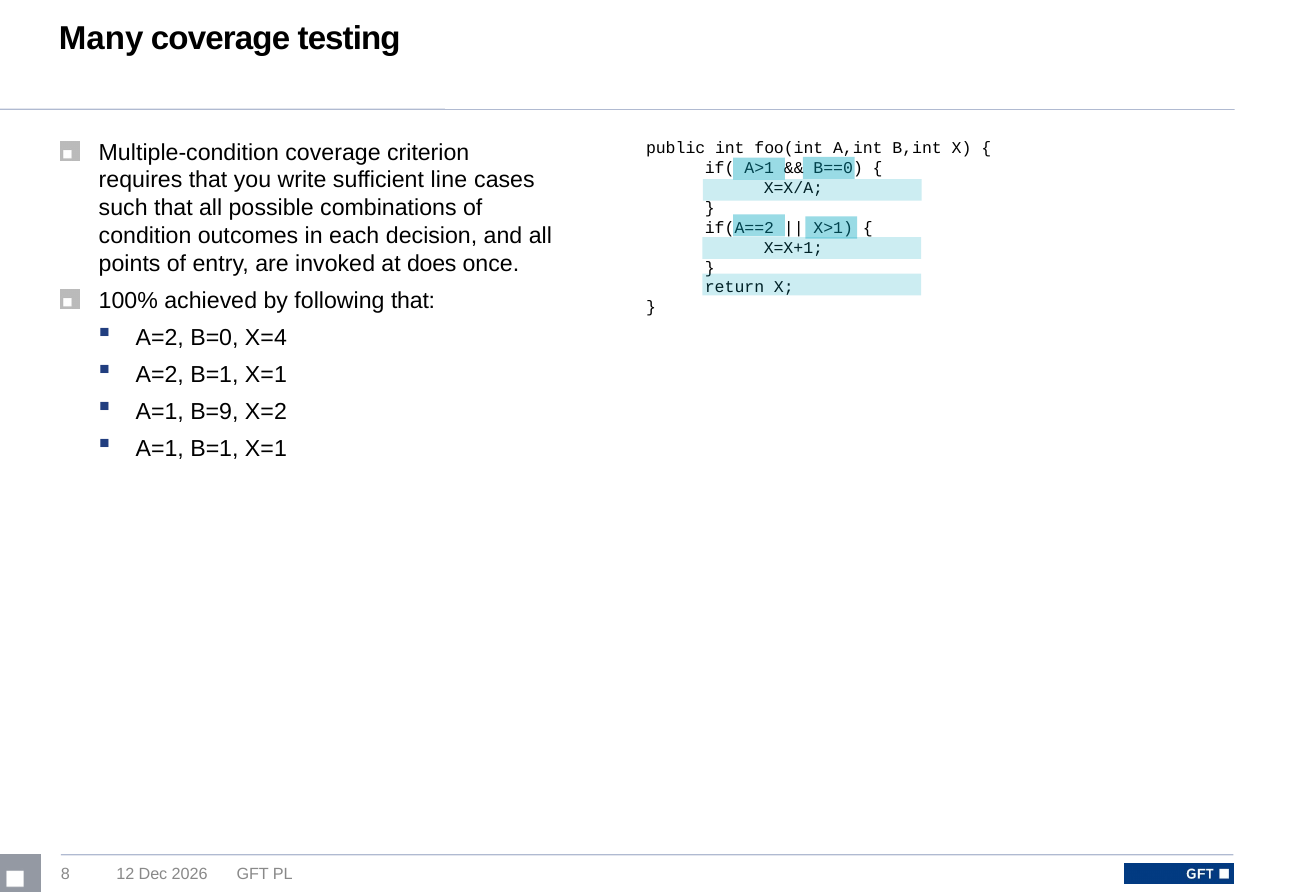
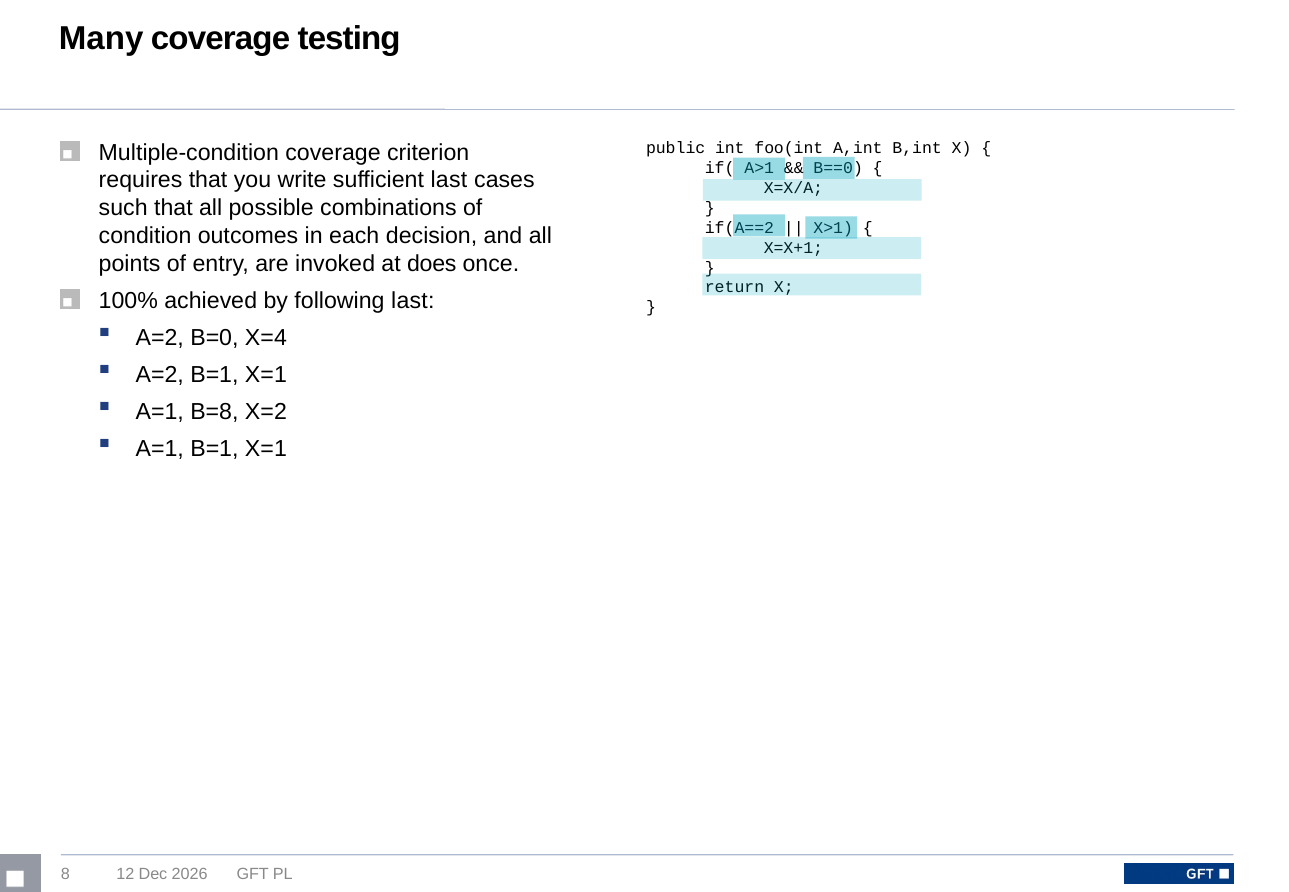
sufficient line: line -> last (449, 180)
following that: that -> last (413, 301)
B=9: B=9 -> B=8 (214, 412)
